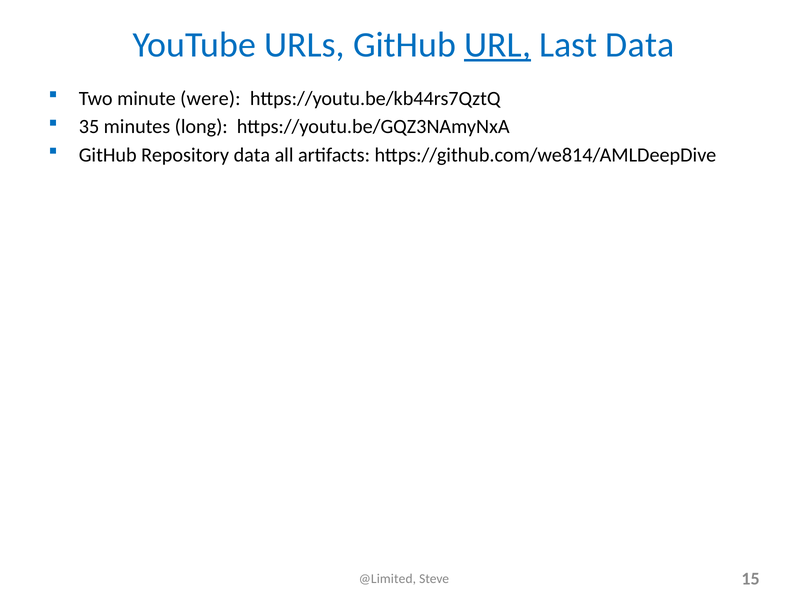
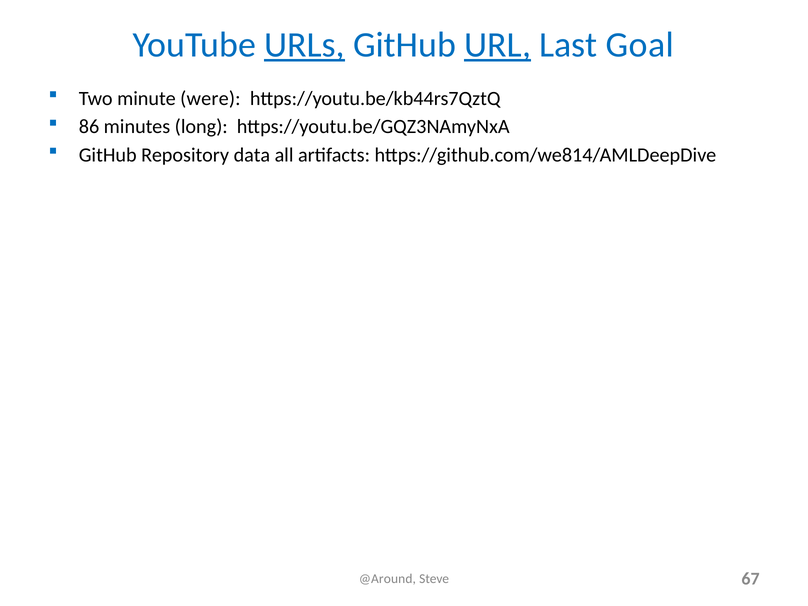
URLs underline: none -> present (305, 45)
Last Data: Data -> Goal (640, 45)
35: 35 -> 86 (89, 127)
@Limited: @Limited -> @Around (387, 579)
15: 15 -> 67 (751, 579)
